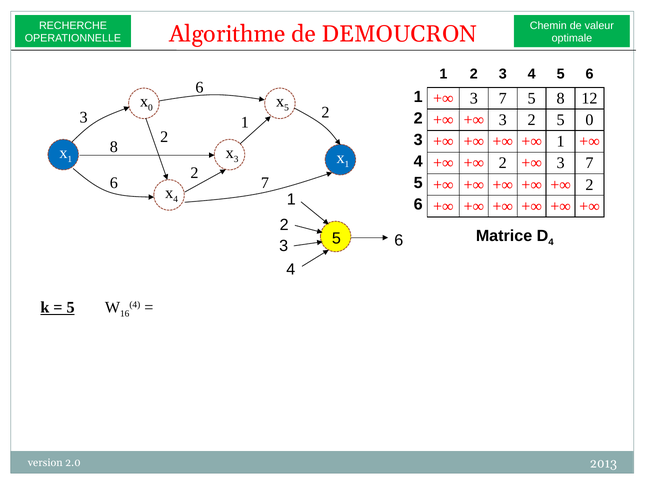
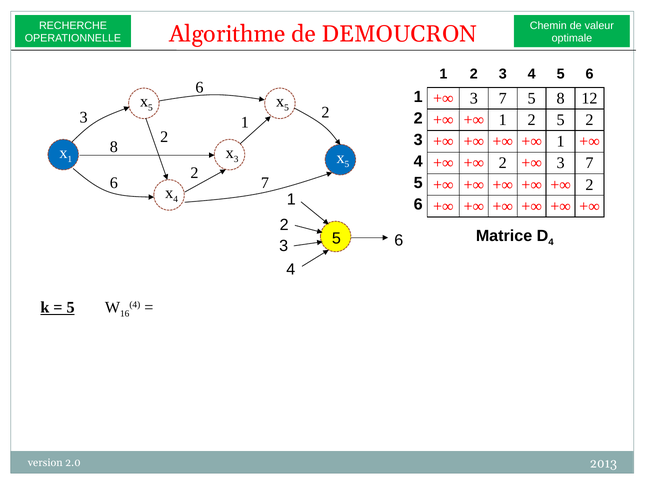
0: 0 -> 5 (150, 108)
3: 3 -> 1 (503, 120)
5 0: 0 -> 2 (589, 120)
1: 1 -> 5 (347, 164)
